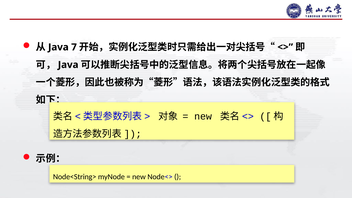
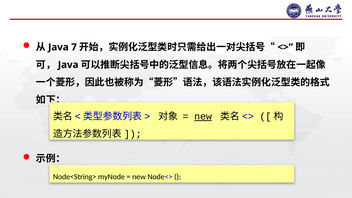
new underline: none -> present (203, 116)
